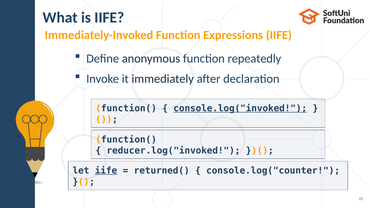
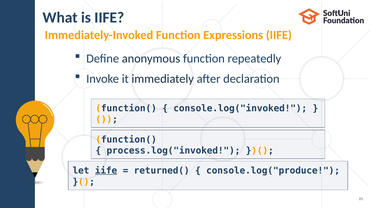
console.log("invoked underline: present -> none (240, 108)
reducer.log("invoked: reducer.log("invoked -> process.log("invoked (173, 151)
console.log("counter: console.log("counter -> console.log("produce (273, 171)
